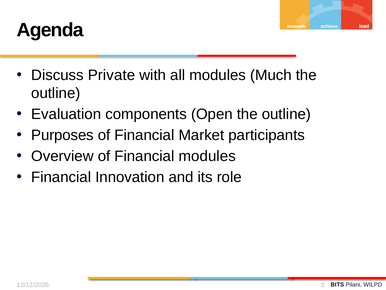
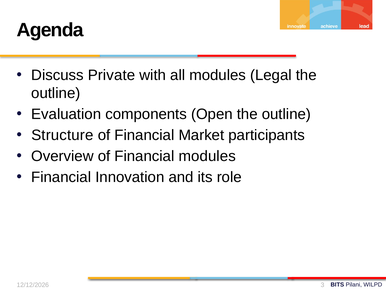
Much: Much -> Legal (271, 75)
Purposes: Purposes -> Structure (62, 135)
